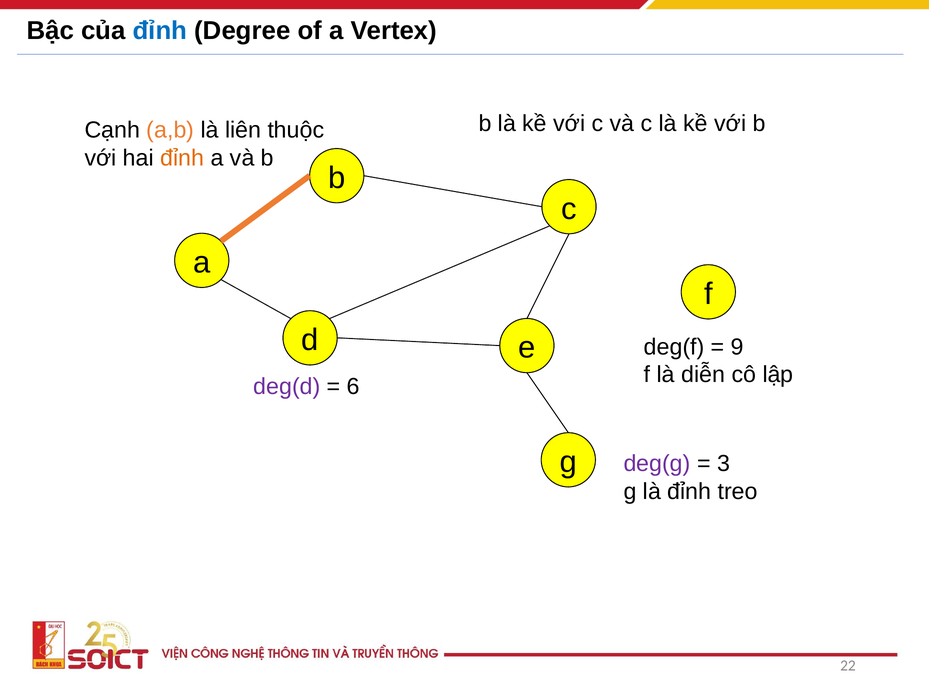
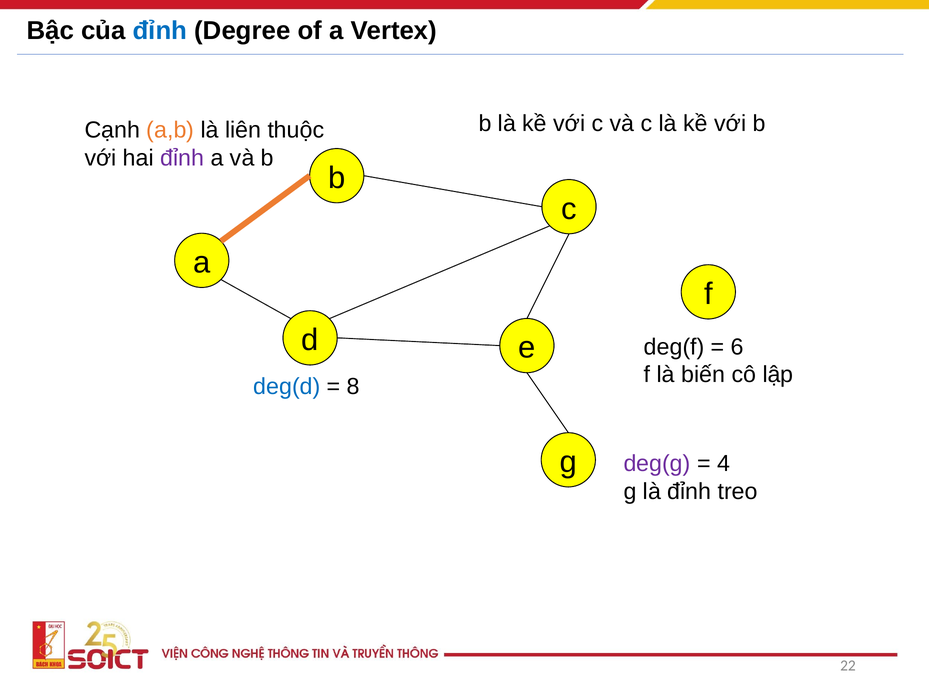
đỉnh colour: orange -> purple (182, 158)
9: 9 -> 6 (737, 347)
diễn: diễn -> biến (703, 375)
deg(d colour: purple -> blue (287, 387)
6: 6 -> 8 (353, 387)
3: 3 -> 4 (723, 464)
